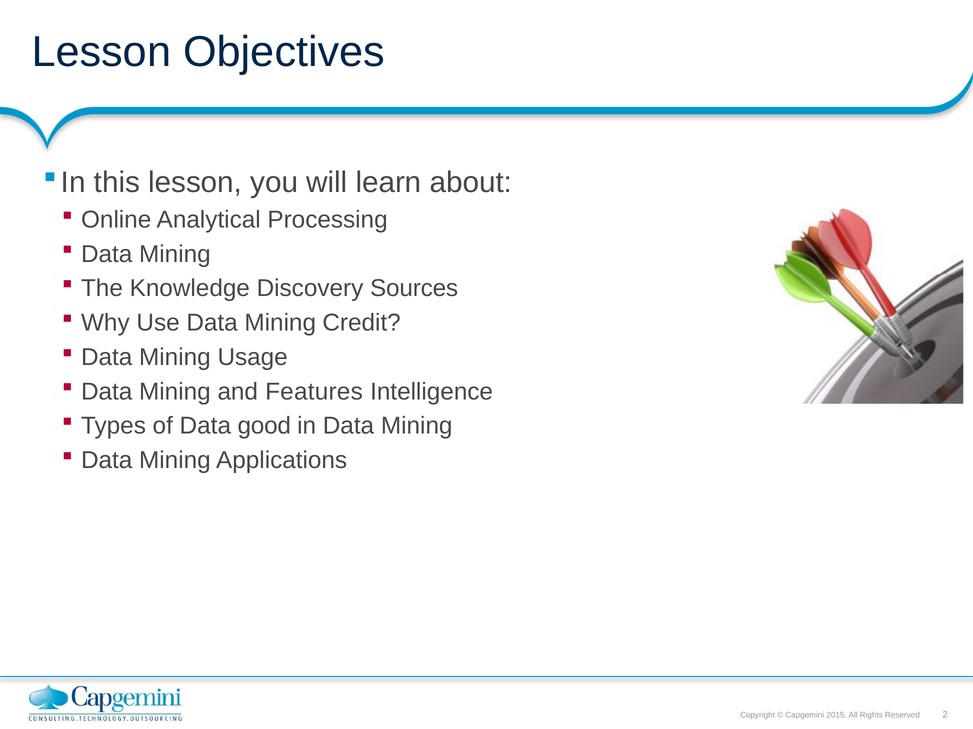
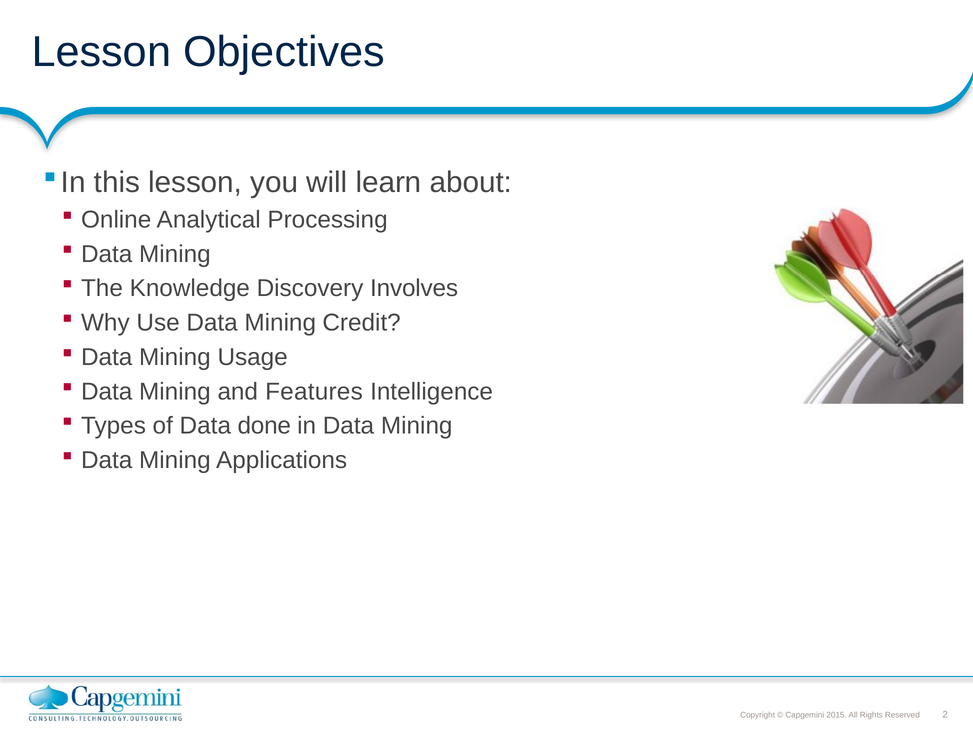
Sources: Sources -> Involves (414, 289)
good: good -> done (264, 426)
